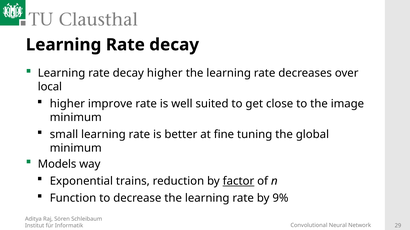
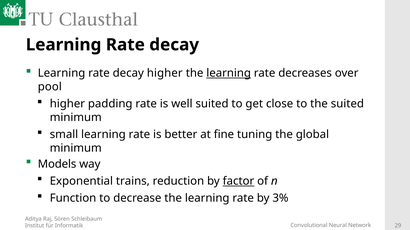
learning underline: none -> present (229, 73)
local: local -> pool (50, 87)
improve: improve -> padding (110, 104)
the image: image -> suited (347, 104)
9%: 9% -> 3% (280, 199)
